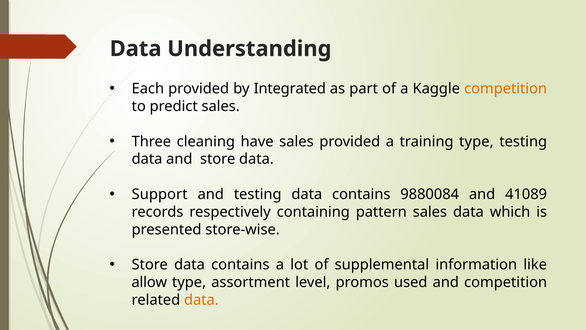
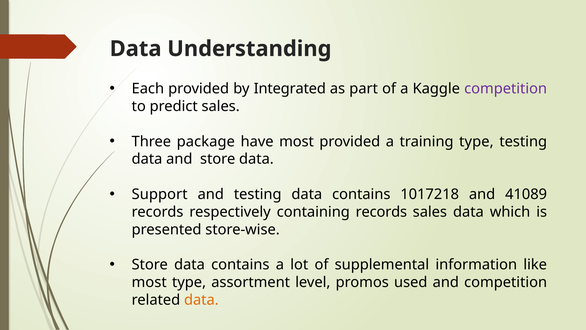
competition colour: orange -> purple (506, 89)
cleaning: cleaning -> package (206, 141)
have sales: sales -> most (297, 141)
9880084: 9880084 -> 1017218 (430, 194)
containing pattern: pattern -> records (381, 212)
allow: allow -> most (149, 282)
